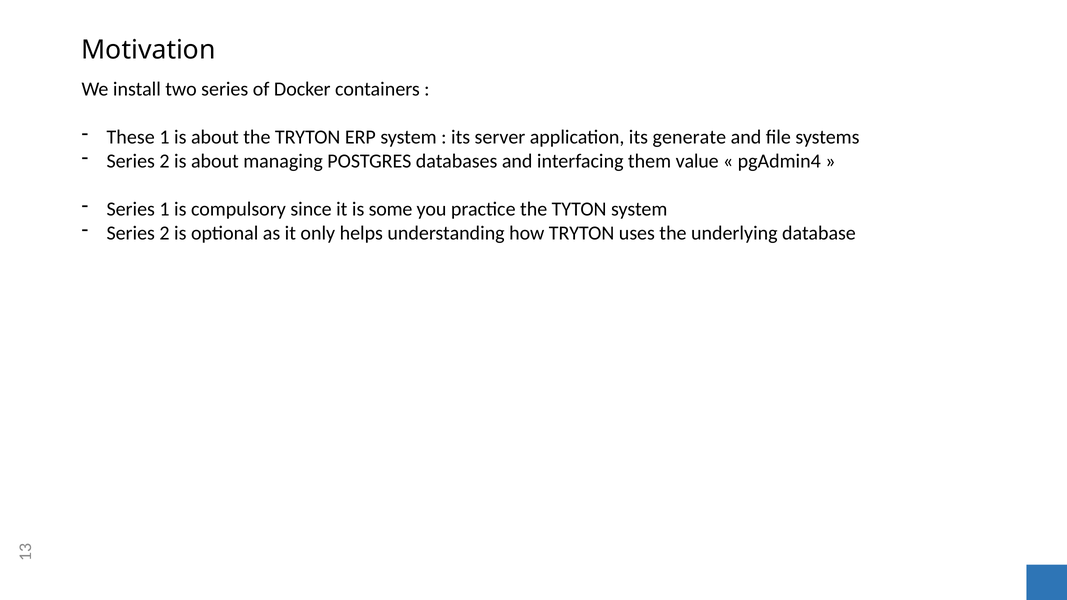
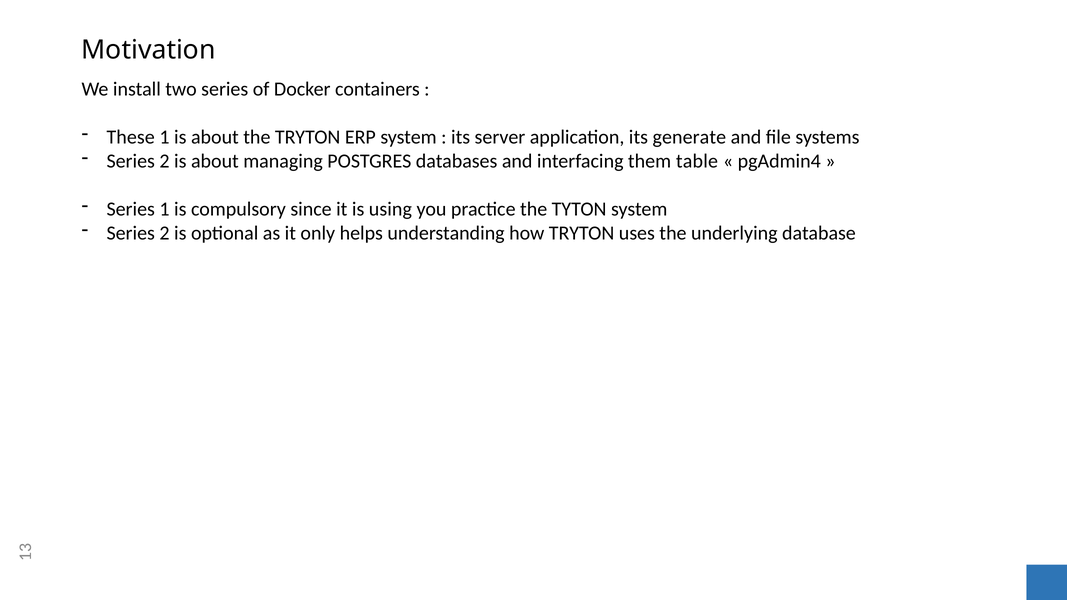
value: value -> table (697, 161)
some: some -> using (390, 209)
